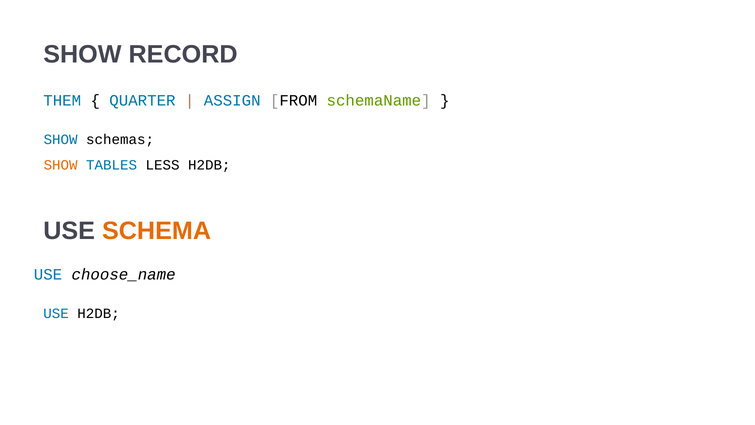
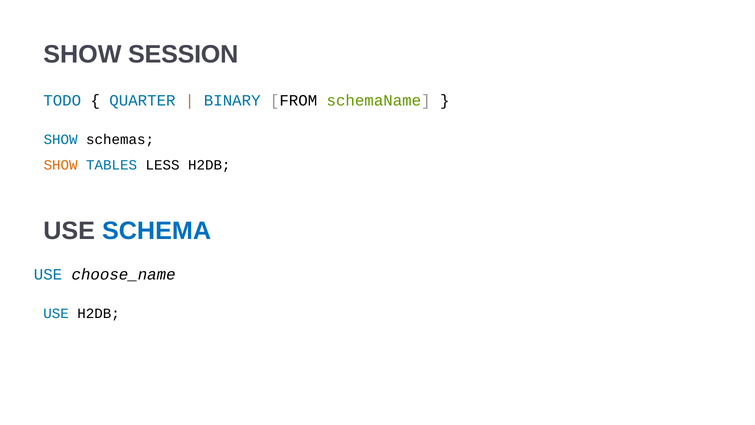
RECORD: RECORD -> SESSION (183, 55)
THEM: THEM -> TODO (62, 101)
ASSIGN: ASSIGN -> BINARY (232, 101)
SCHEMA colour: orange -> blue (157, 231)
